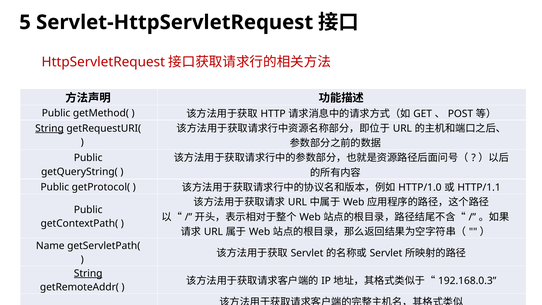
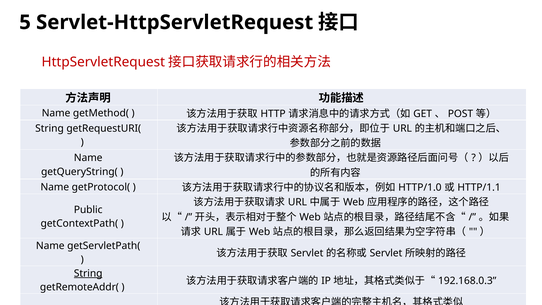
Public: Public -> Name (56, 113)
String underline: present -> none (49, 128)
Public: Public -> Name (88, 158)
Public: Public -> Name (55, 187)
